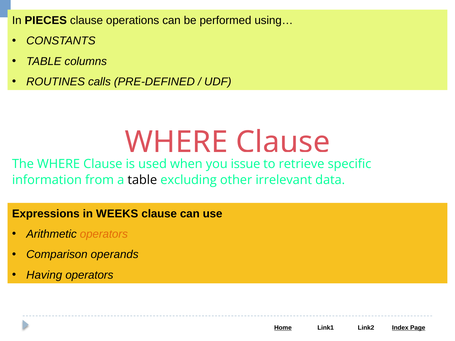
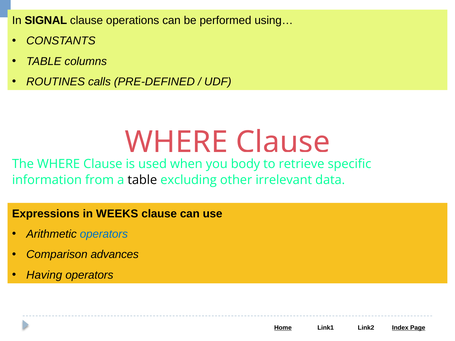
PIECES: PIECES -> SIGNAL (46, 20)
issue: issue -> body (245, 164)
operators colour: orange -> blue (104, 234)
operands: operands -> advances (115, 255)
